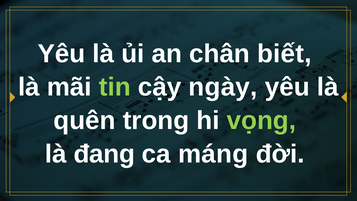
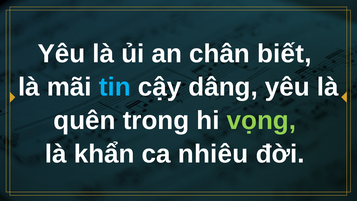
tin colour: light green -> light blue (115, 87)
ngày: ngày -> dâng (223, 87)
đang: đang -> khẩn (104, 154)
máng: máng -> nhiêu (213, 154)
